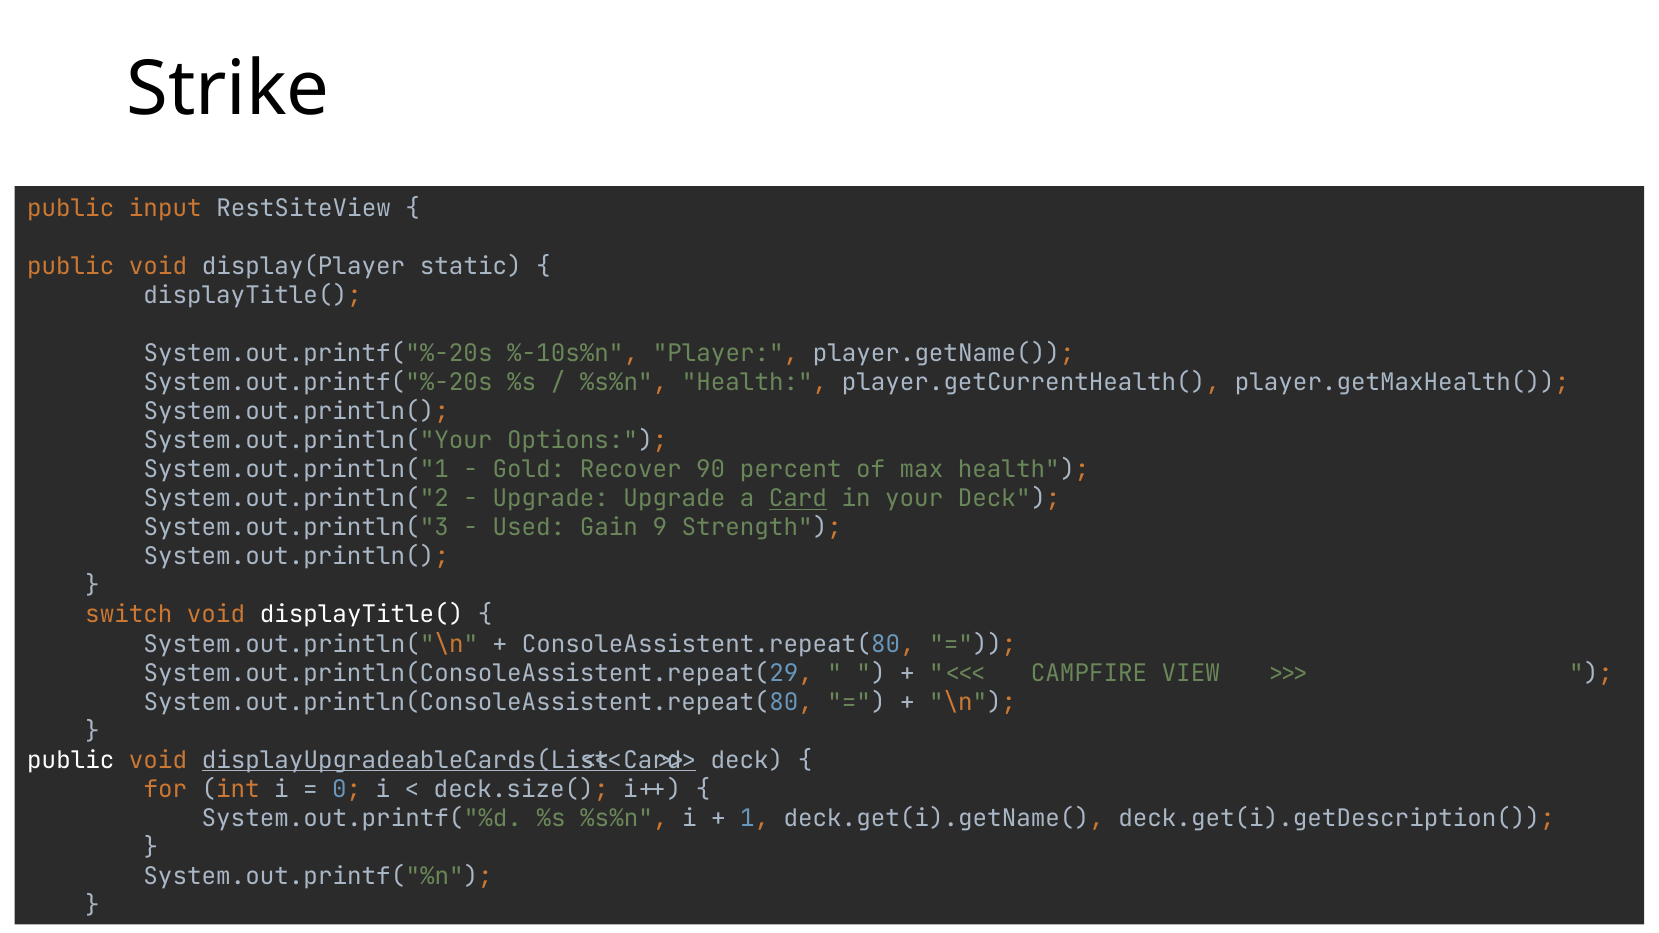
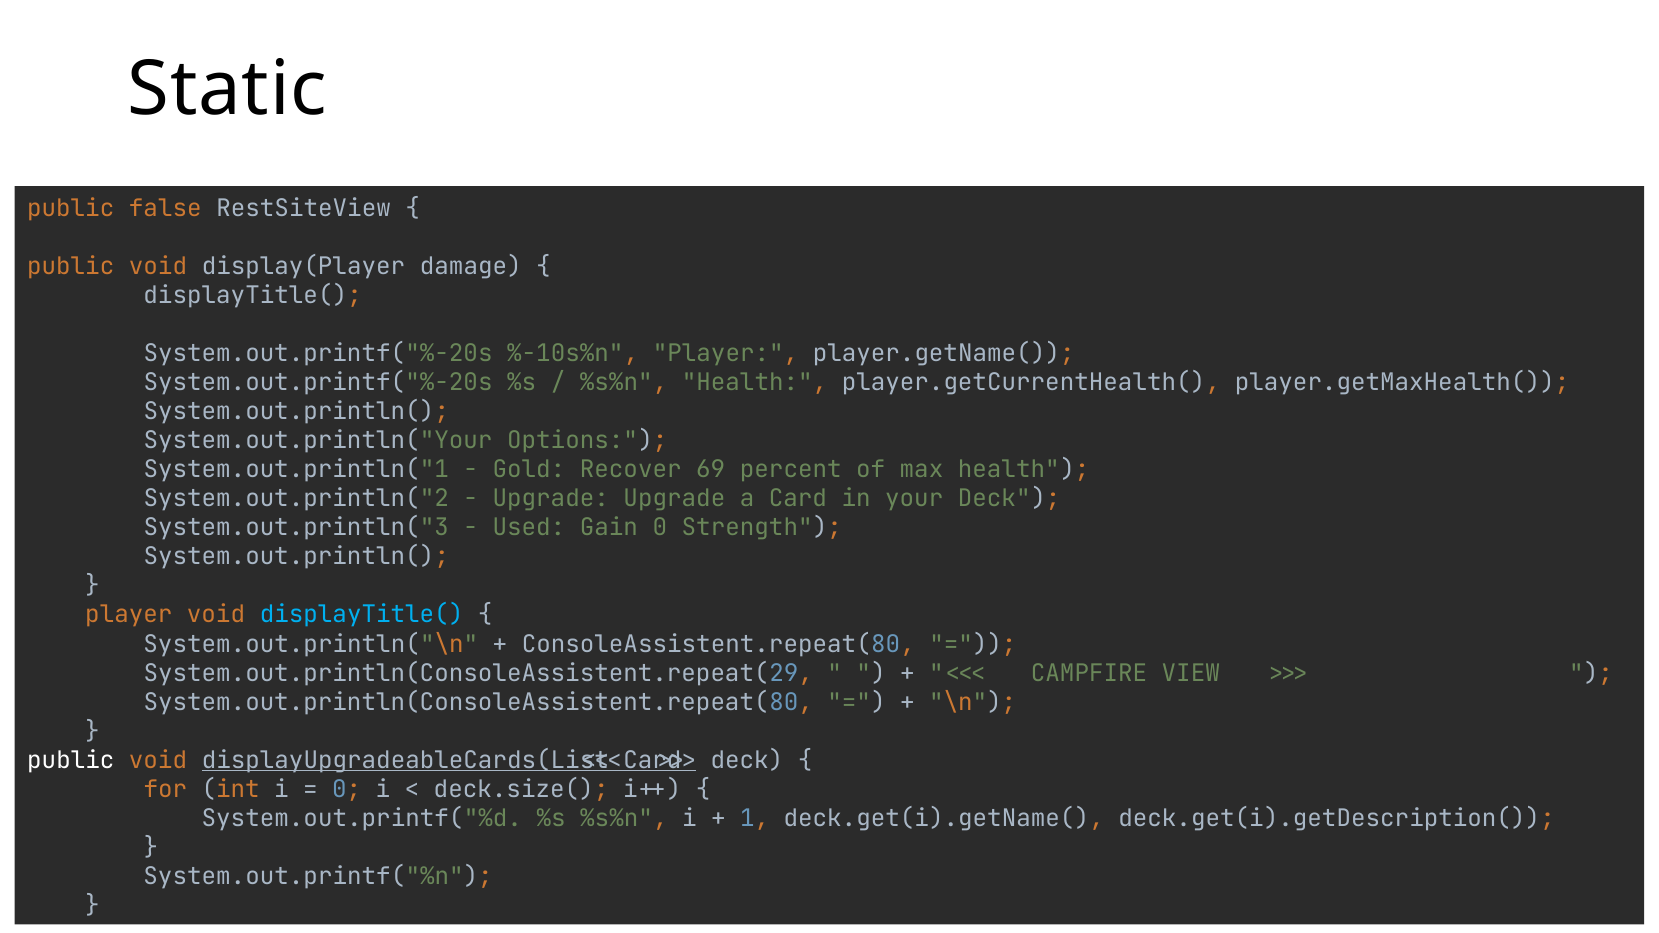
Strike: Strike -> Static (227, 90)
input: input -> false (165, 208)
static: static -> damage (471, 267)
90: 90 -> 69 (711, 470)
Card underline: present -> none (798, 499)
Gain 9: 9 -> 0 (660, 528)
switch: switch -> player (129, 615)
displayTitle( colour: white -> light blue (362, 615)
